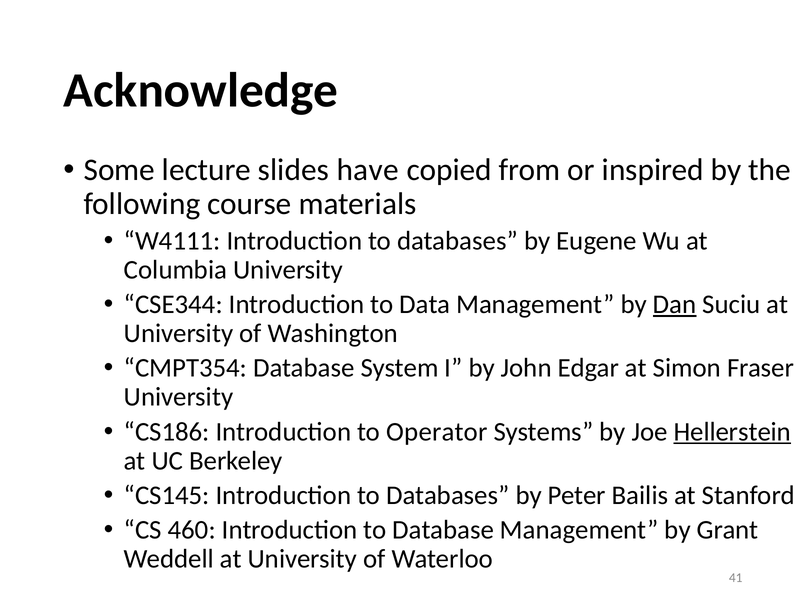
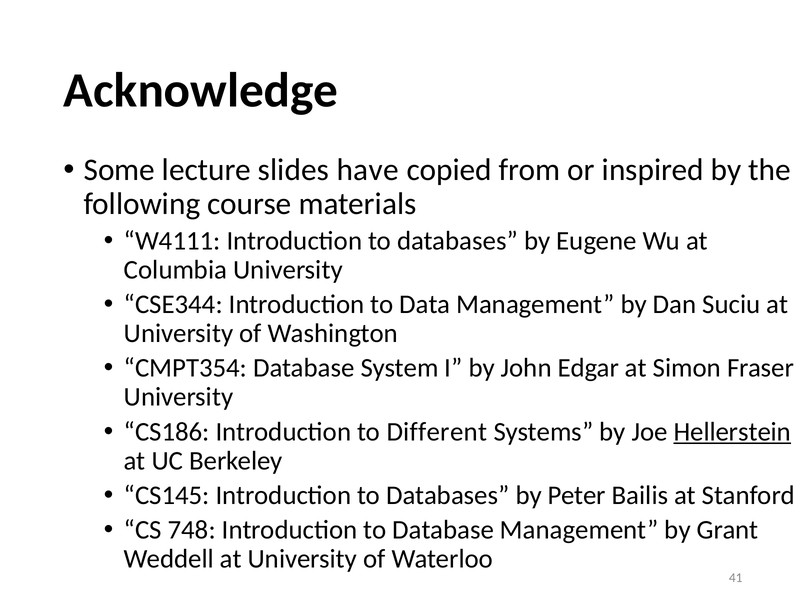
Dan underline: present -> none (675, 304)
Operator: Operator -> Different (437, 431)
460: 460 -> 748 (192, 530)
